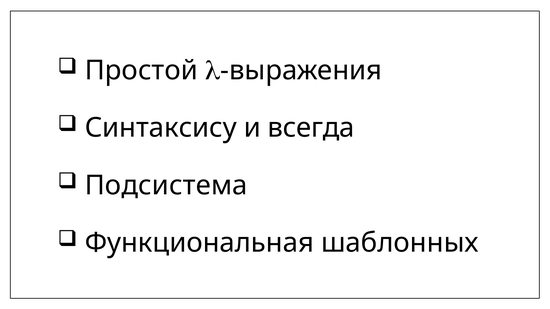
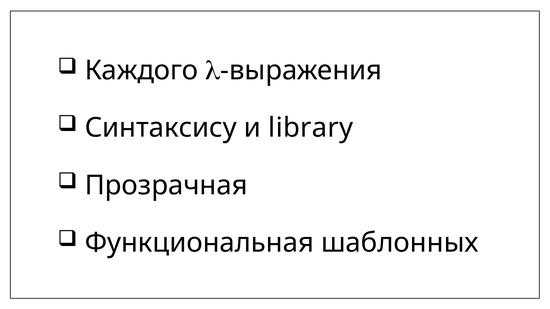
Простой: Простой -> Каждого (141, 70)
всегда: всегда -> library (311, 128)
Подсистема: Подсистема -> Прозрачная (166, 185)
